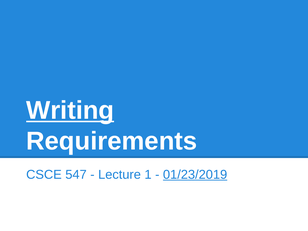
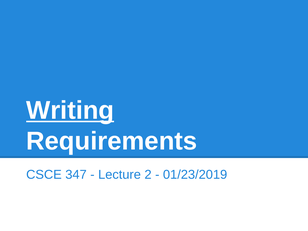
547: 547 -> 347 (76, 175)
1: 1 -> 2 (148, 175)
01/23/2019 underline: present -> none (195, 175)
